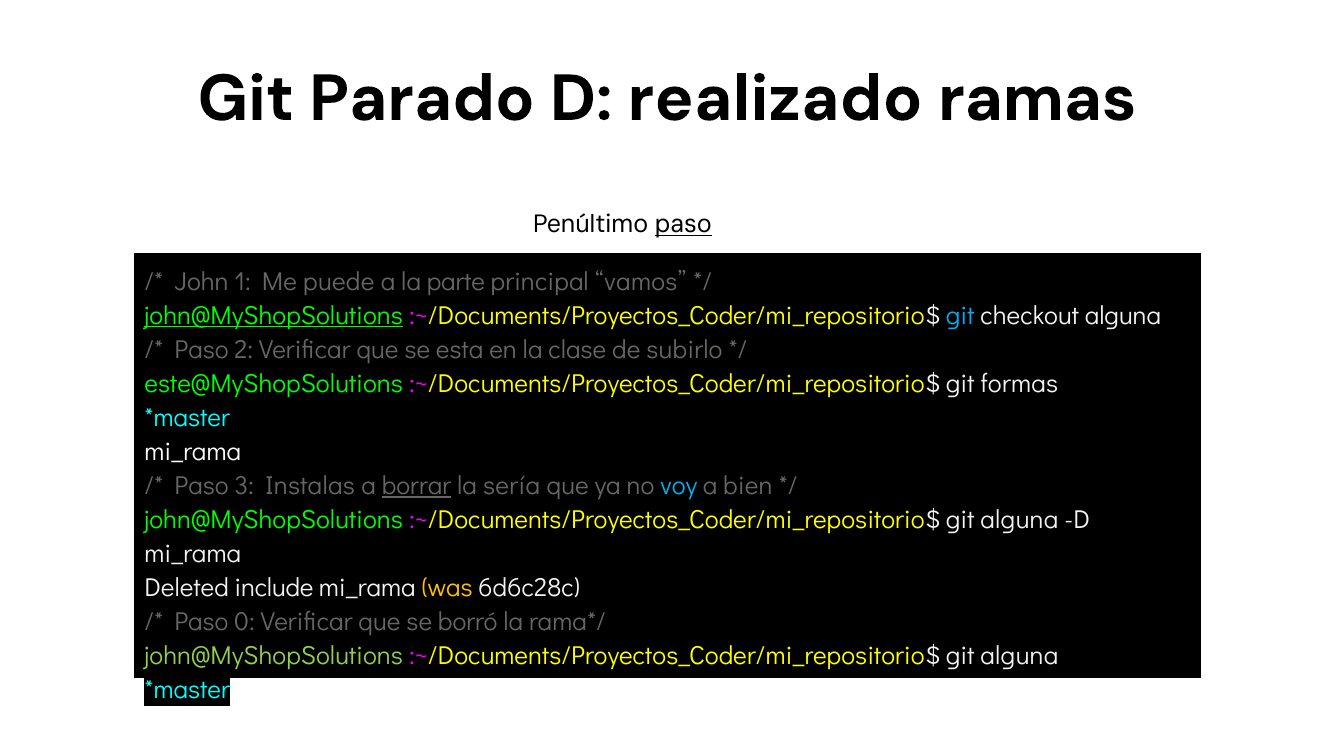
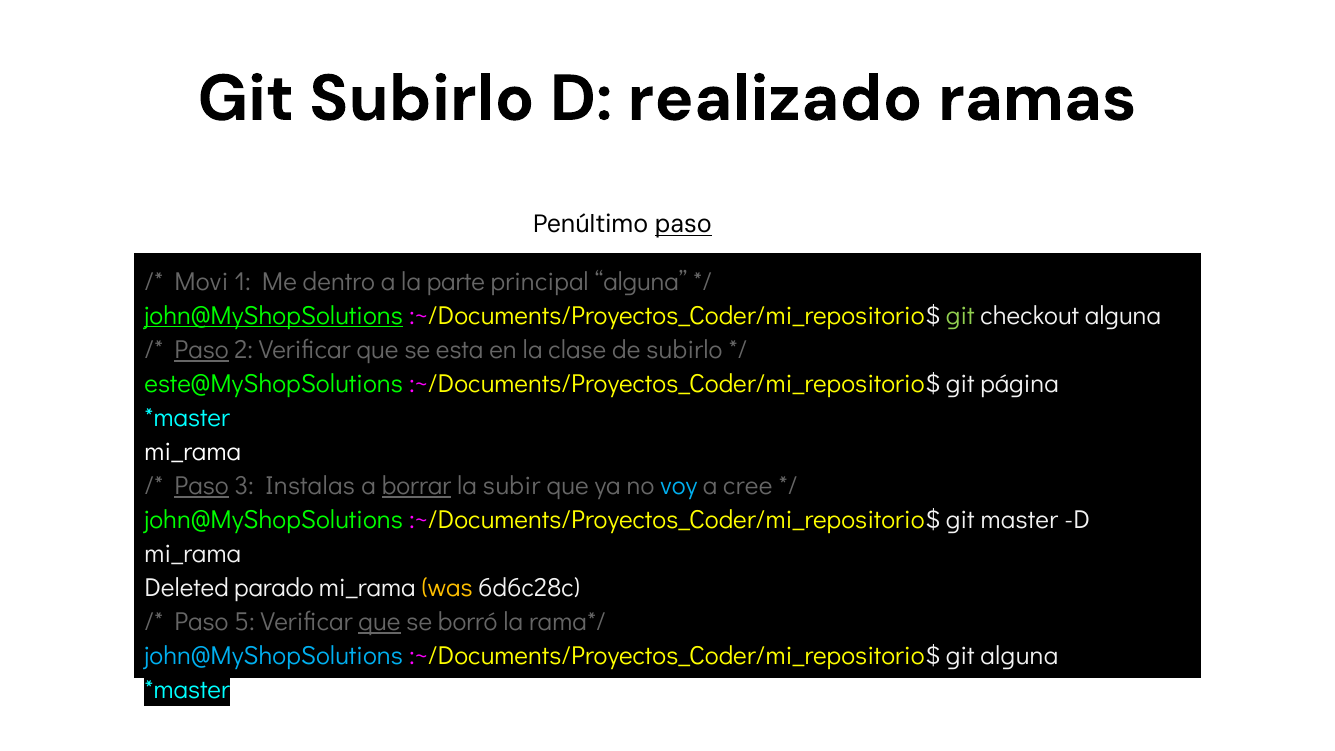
Git Parado: Parado -> Subirlo (422, 98)
John: John -> Movi (201, 281)
puede: puede -> dentro (339, 281)
principal vamos: vamos -> alguna (641, 281)
git colour: light blue -> light green (960, 316)
Paso underline: none -> present (202, 350)
formas: formas -> página (1020, 384)
Paso underline: none -> present (202, 486)
sería: sería -> subir (512, 486)
bien: bien -> cree (748, 486)
alguna: alguna -> master (1019, 520)
include: include -> parado (274, 588)
0: 0 -> 5 (244, 622)
que underline: none -> present (379, 622)
john@MyShopSolutions colour: light green -> light blue (274, 656)
